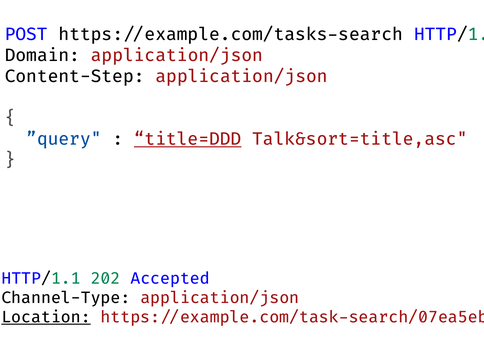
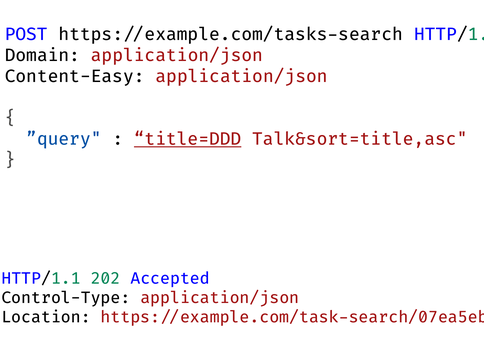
Content-Step: Content-Step -> Content-Easy (75, 76)
Channel-Type: Channel-Type -> Control-Type (66, 298)
Location underline: present -> none (46, 317)
